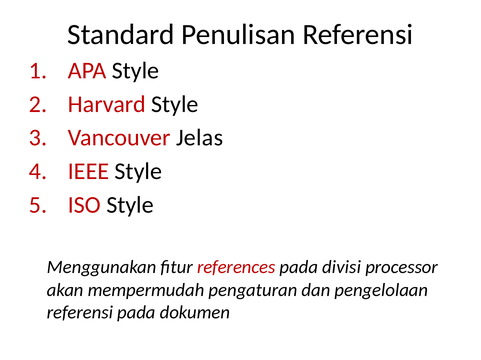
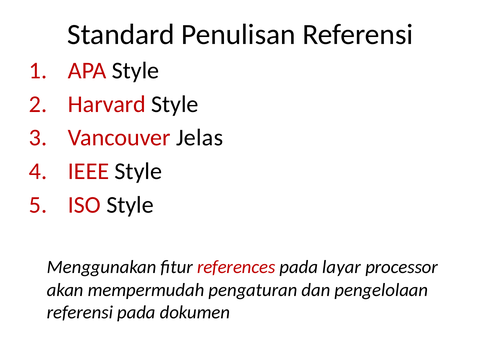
divisi: divisi -> layar (342, 268)
